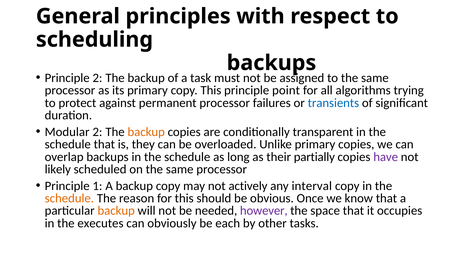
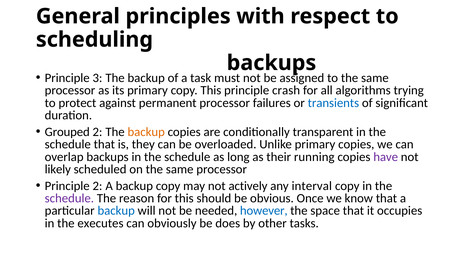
Principle 2: 2 -> 3 (97, 78)
point: point -> crash (286, 90)
Modular: Modular -> Grouped (67, 132)
partially: partially -> running (314, 157)
Principle 1: 1 -> 2 (97, 186)
schedule colour: orange -> purple (69, 198)
backup colour: orange -> blue (116, 211)
however colour: purple -> blue (264, 211)
each: each -> does (228, 223)
